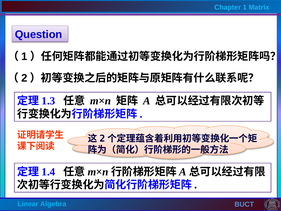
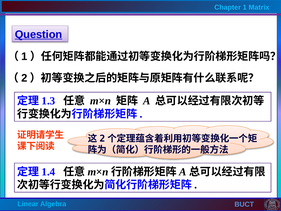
Question underline: none -> present (39, 34)
